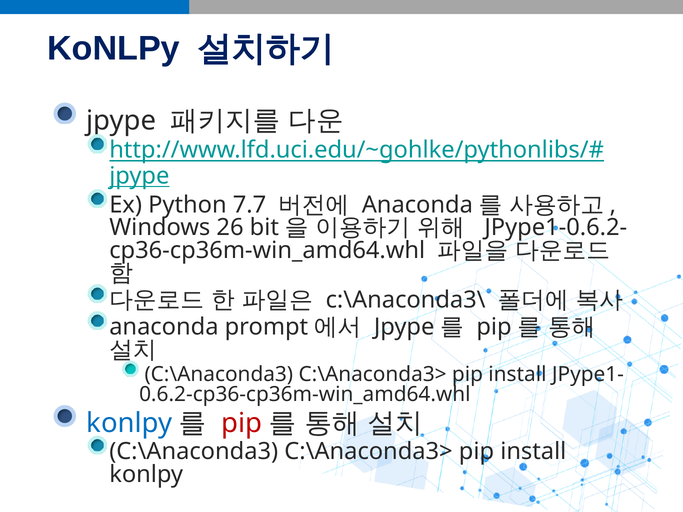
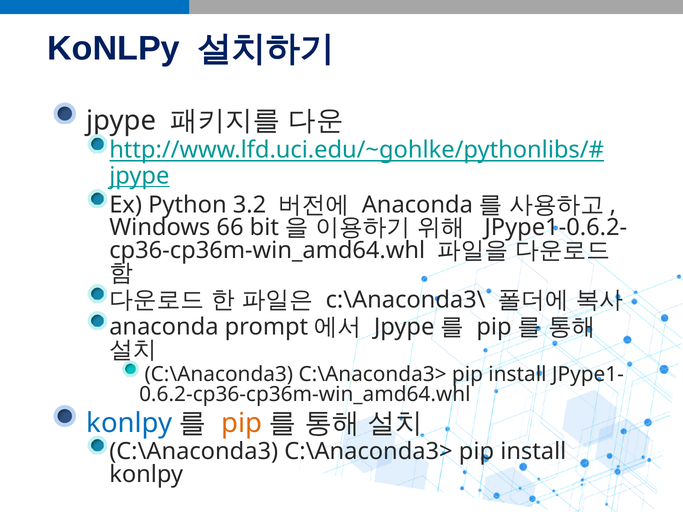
7.7: 7.7 -> 3.2 (250, 205)
26: 26 -> 66 (230, 228)
pip colour: red -> orange (242, 424)
